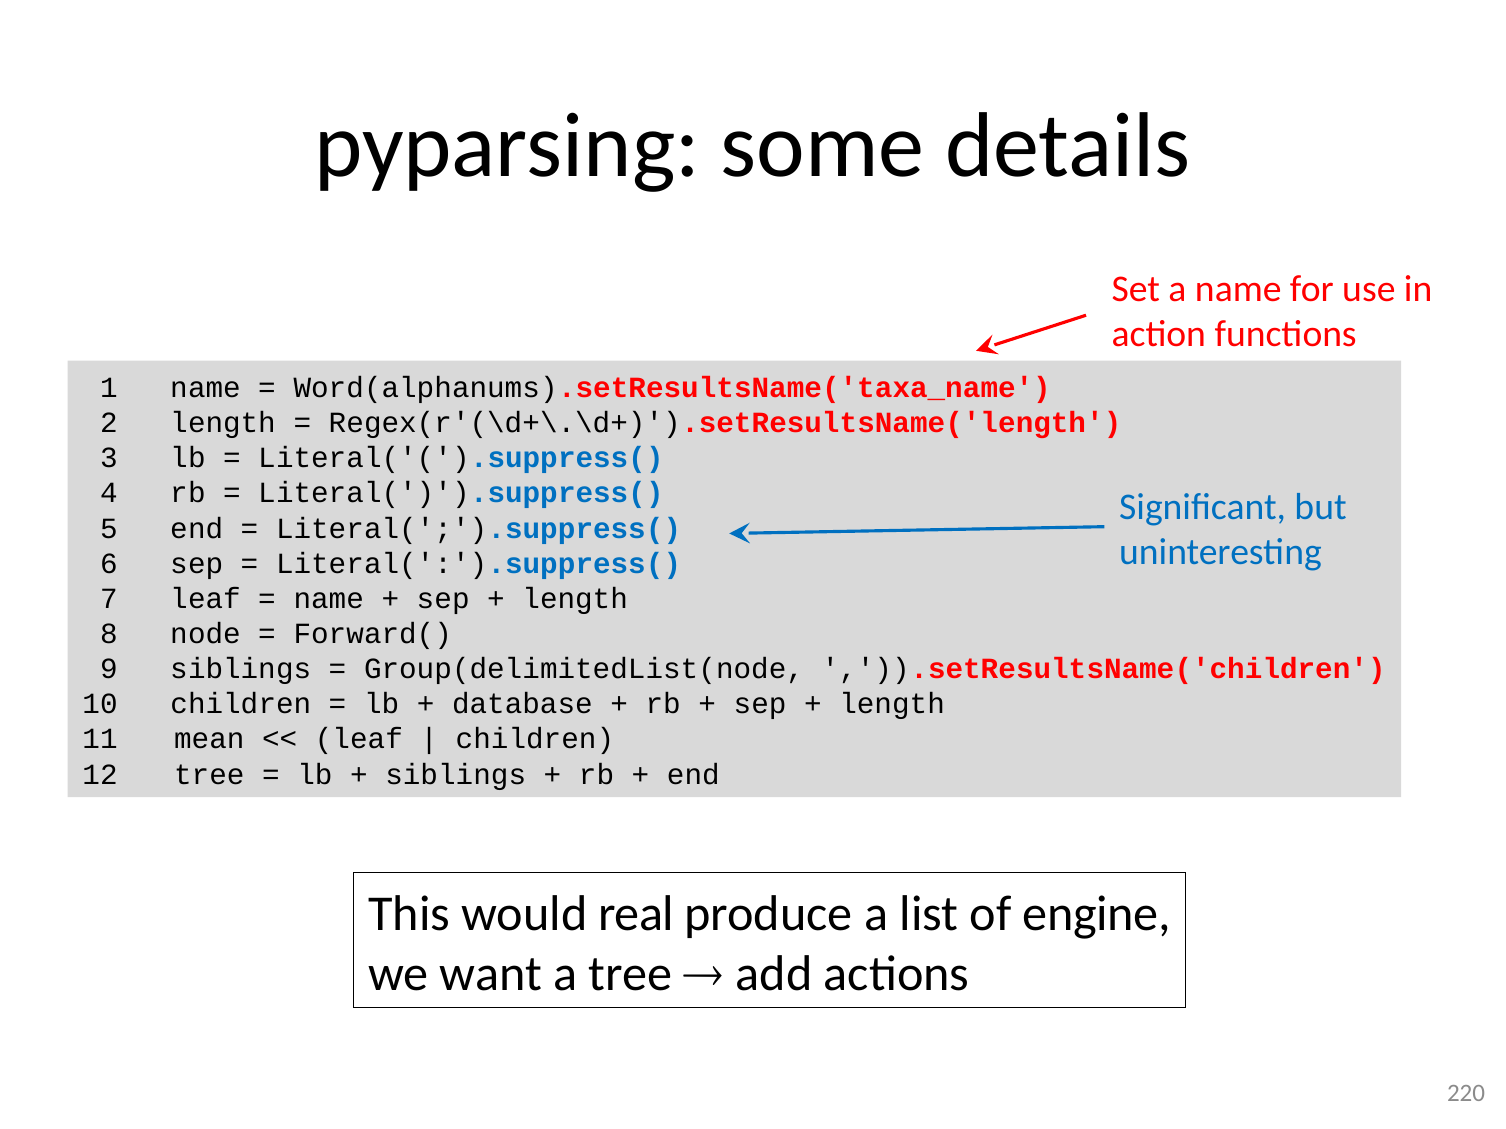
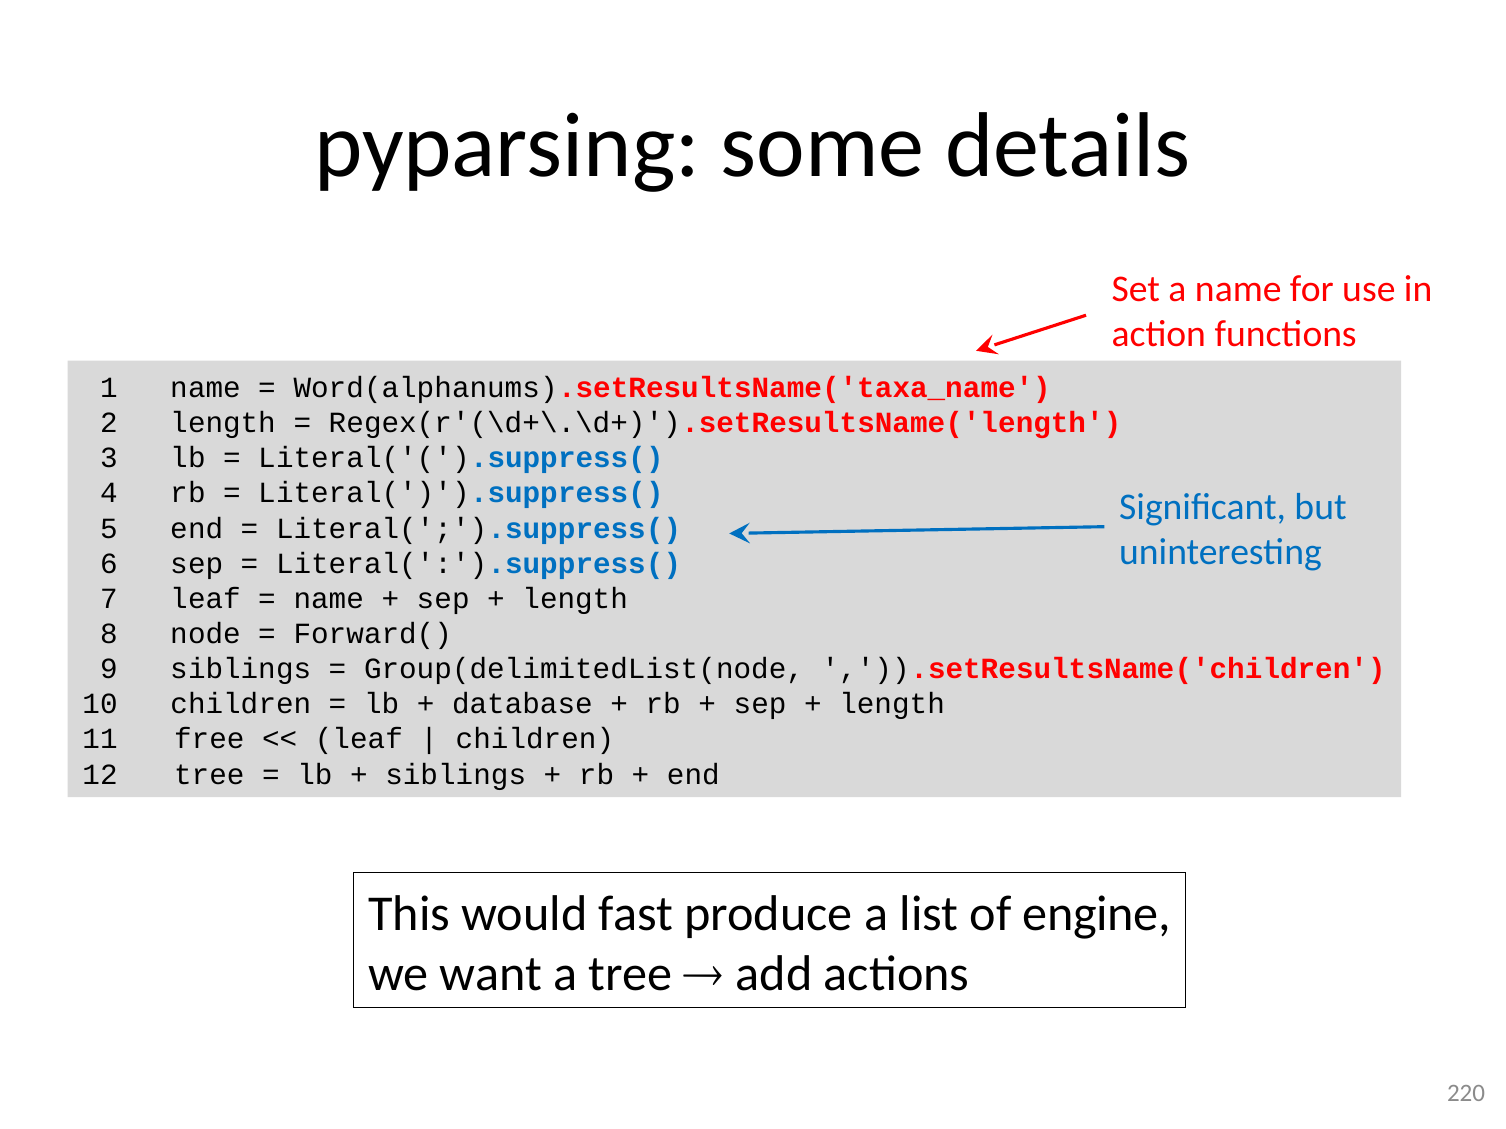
mean: mean -> free (209, 740)
real: real -> fast (636, 914)
